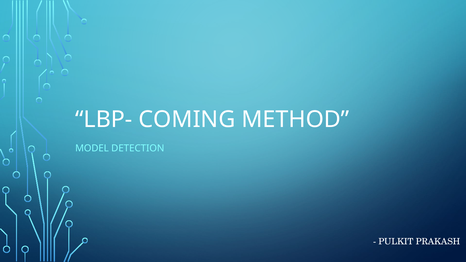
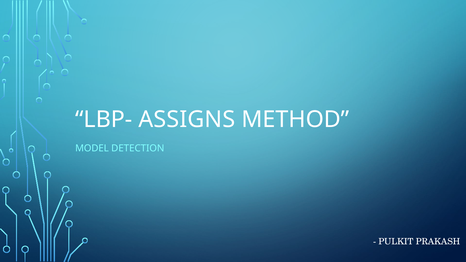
COMING: COMING -> ASSIGNS (187, 120)
